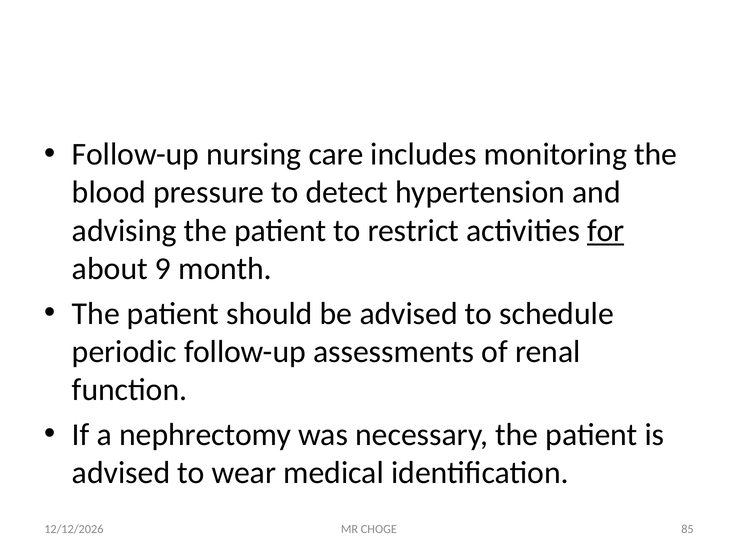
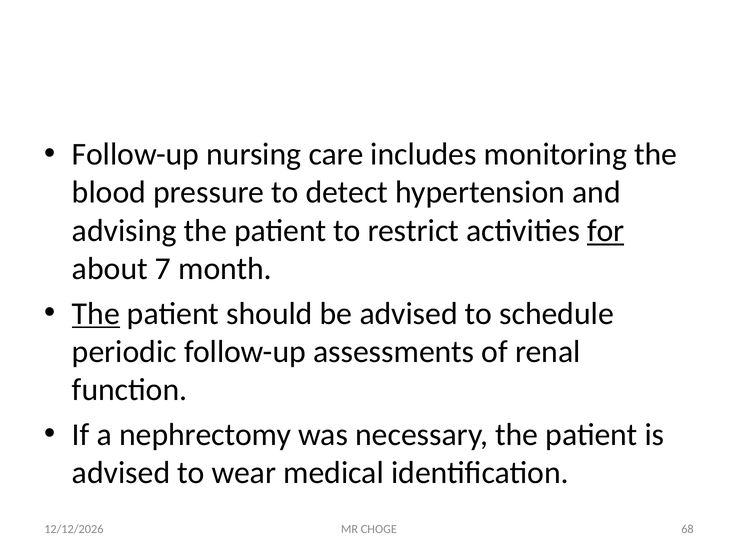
9: 9 -> 7 (163, 269)
The underline: none -> present (96, 313)
85: 85 -> 68 (687, 528)
